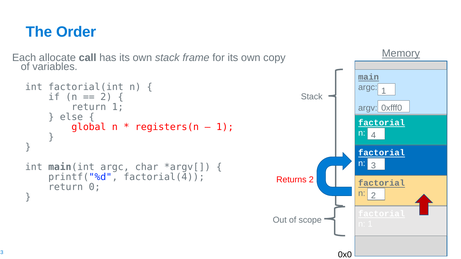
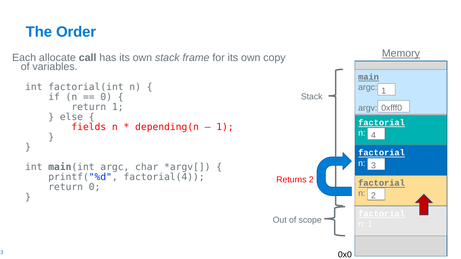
2: 2 -> 0 (106, 97)
global: global -> fields (89, 127)
registers(n: registers(n -> depending(n (167, 127)
